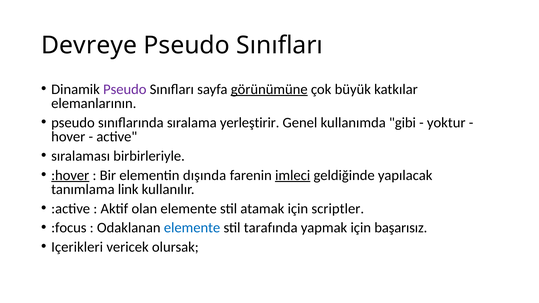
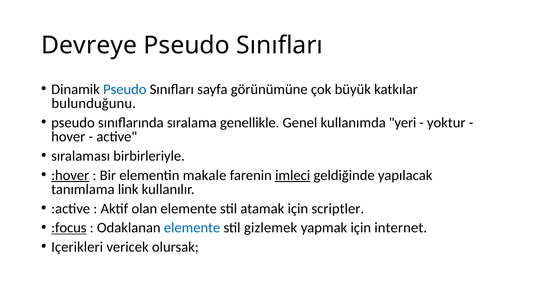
Pseudo colour: purple -> blue (125, 89)
görünümüne underline: present -> none (269, 89)
elemanlarının: elemanlarının -> bulunduğunu (94, 103)
yerleştirir: yerleştirir -> genellikle (250, 123)
gibi: gibi -> yeri (403, 123)
dışında: dışında -> makale (205, 175)
:focus underline: none -> present (69, 228)
tarafında: tarafında -> gizlemek (271, 228)
başarısız: başarısız -> internet (401, 228)
